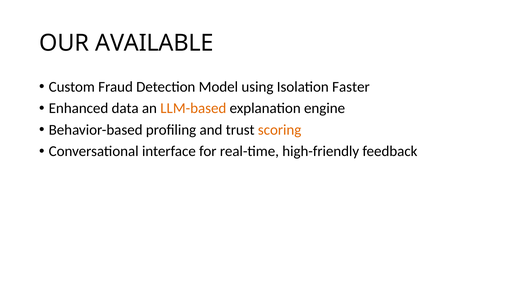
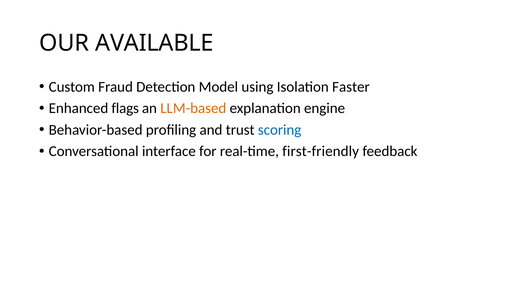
data: data -> flags (125, 108)
scoring colour: orange -> blue (280, 130)
high-friendly: high-friendly -> first-friendly (321, 151)
